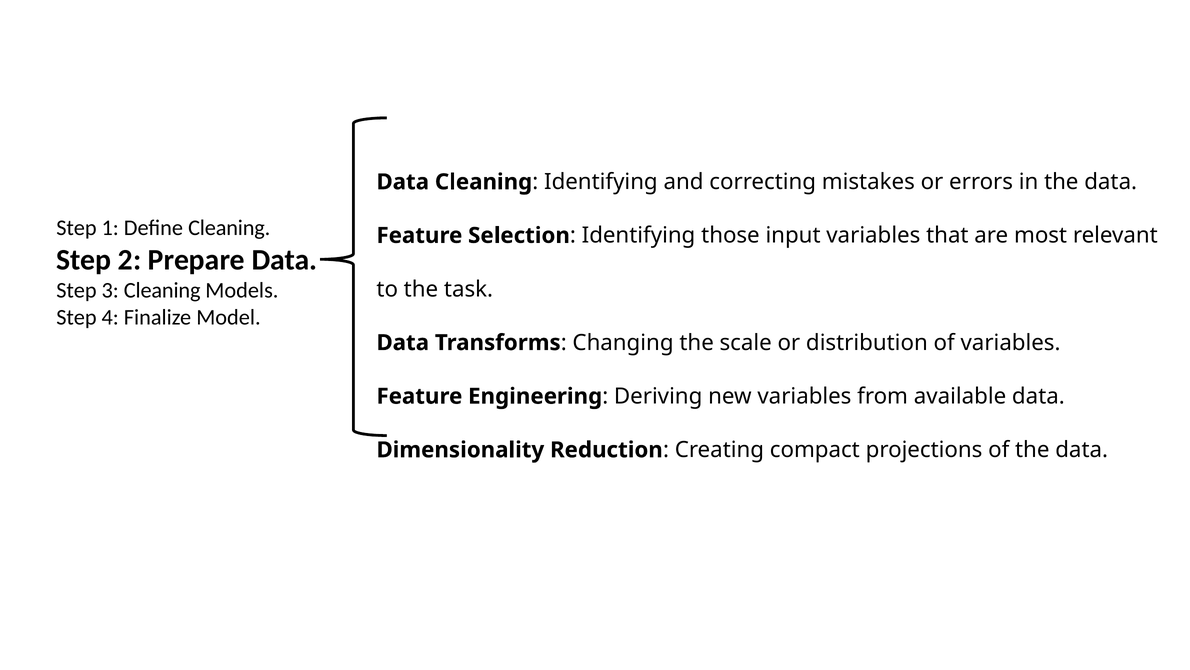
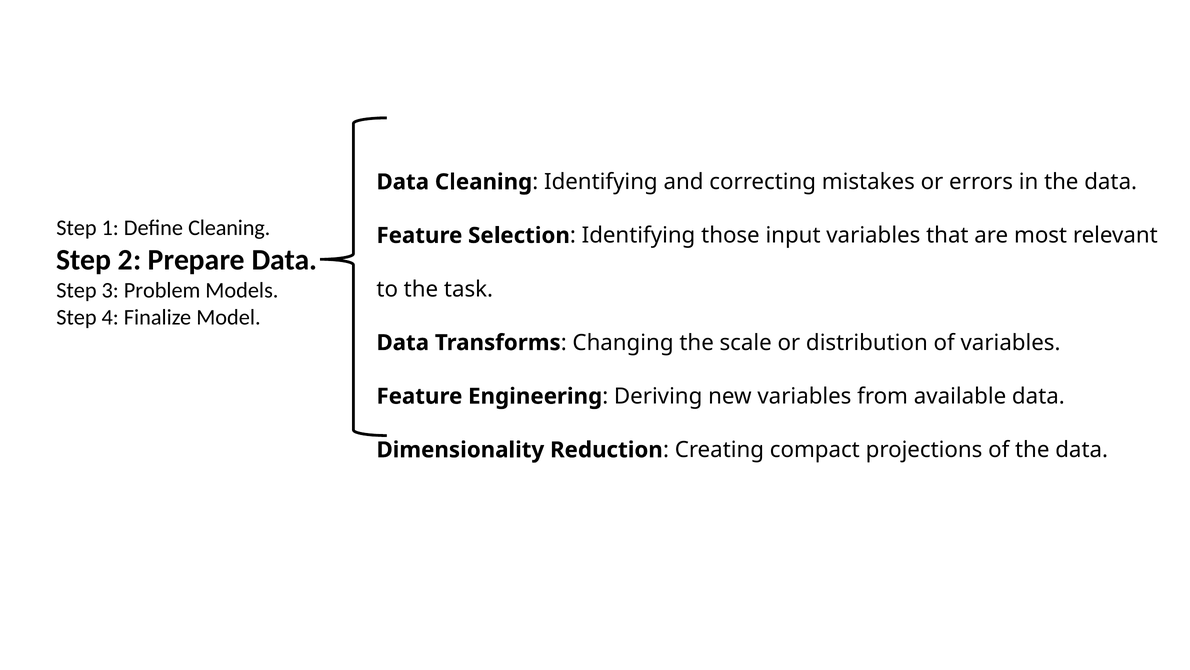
3 Cleaning: Cleaning -> Problem (162, 290)
